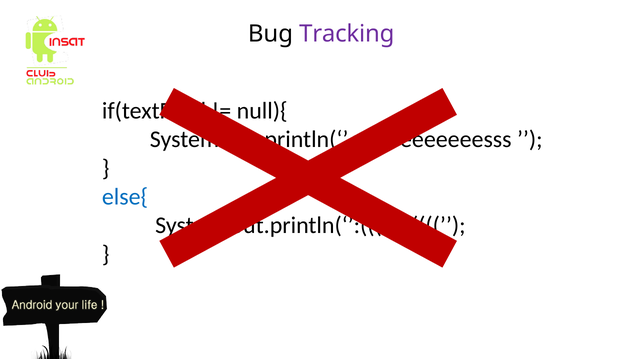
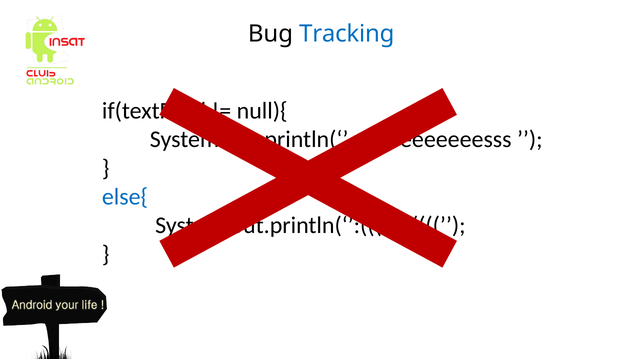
Tracking colour: purple -> blue (347, 34)
